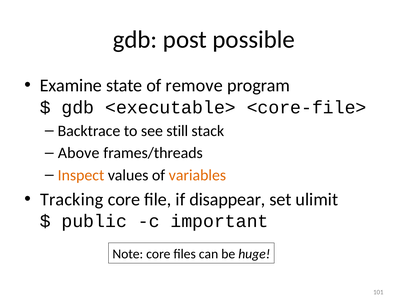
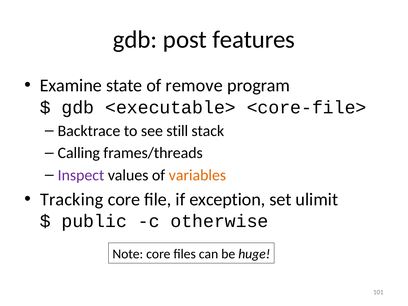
possible: possible -> features (254, 39)
Above: Above -> Calling (79, 153)
Inspect colour: orange -> purple (81, 175)
disappear: disappear -> exception (227, 199)
important: important -> otherwise (219, 221)
